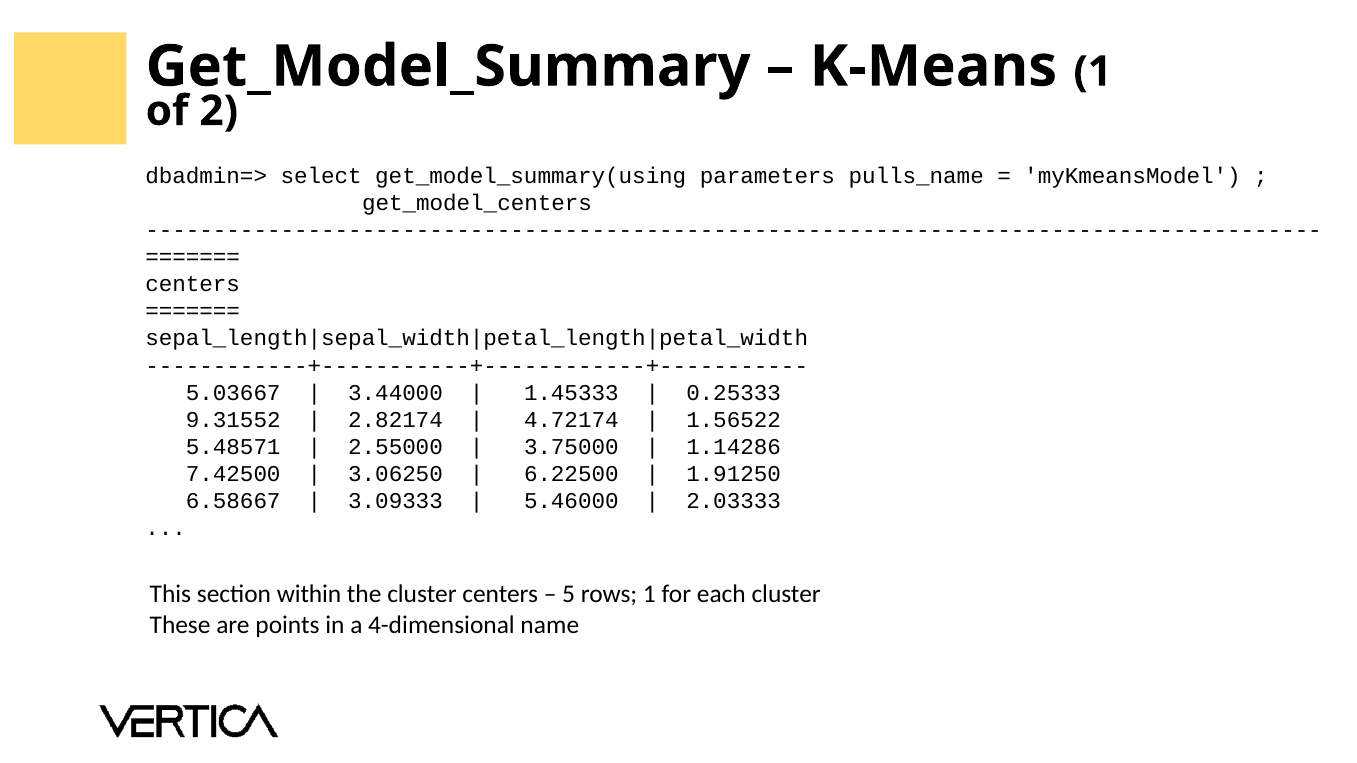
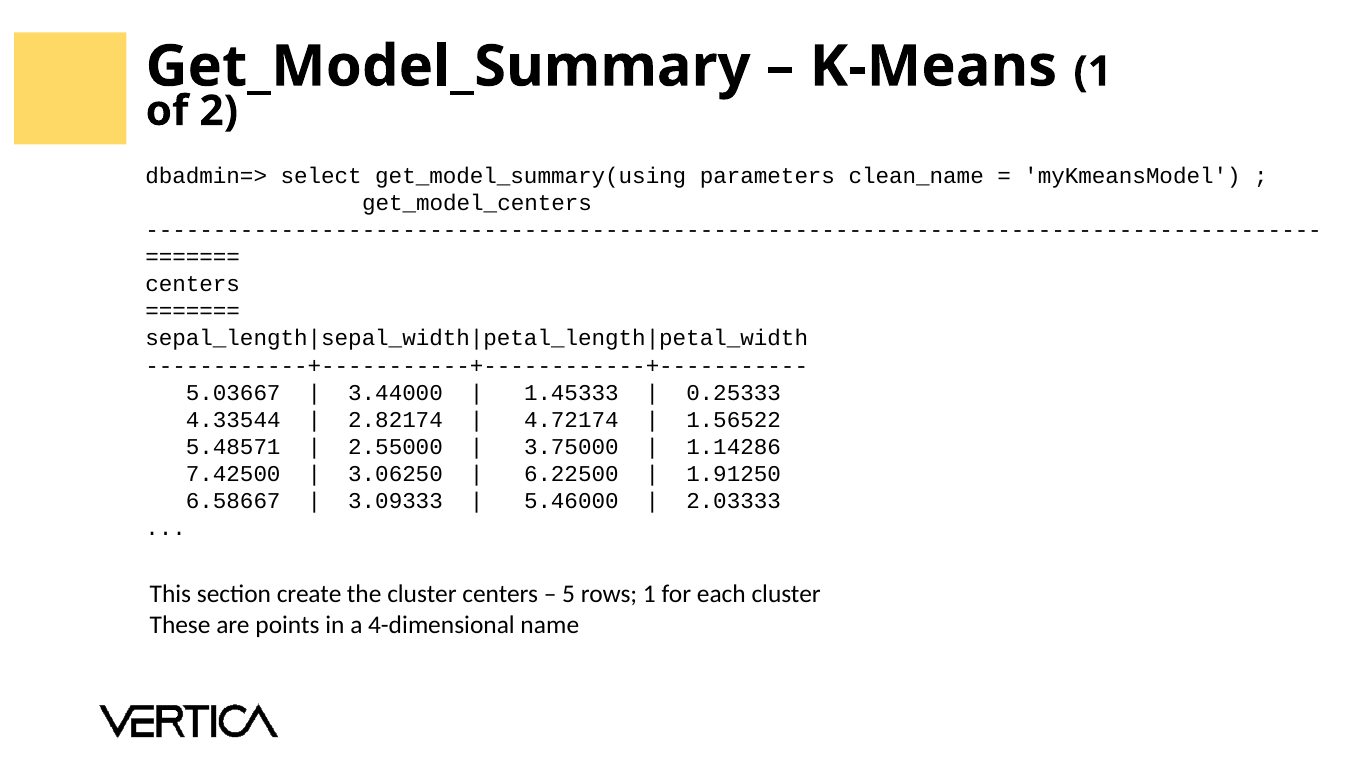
pulls_name: pulls_name -> clean_name (916, 176)
9.31552: 9.31552 -> 4.33544 (233, 420)
within: within -> create (309, 595)
